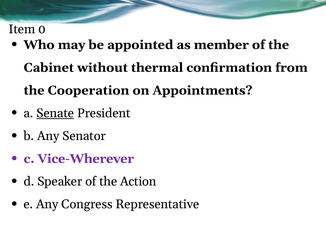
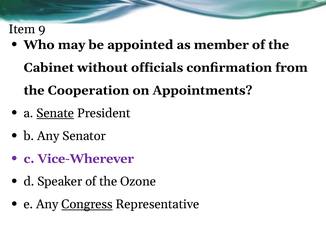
0: 0 -> 9 (42, 29)
thermal: thermal -> officials (157, 68)
Action: Action -> Ozone (138, 182)
Congress underline: none -> present (87, 205)
